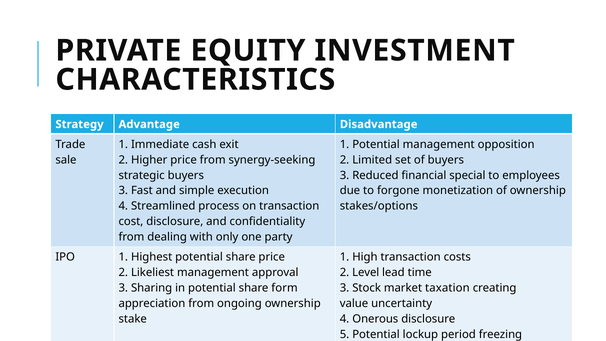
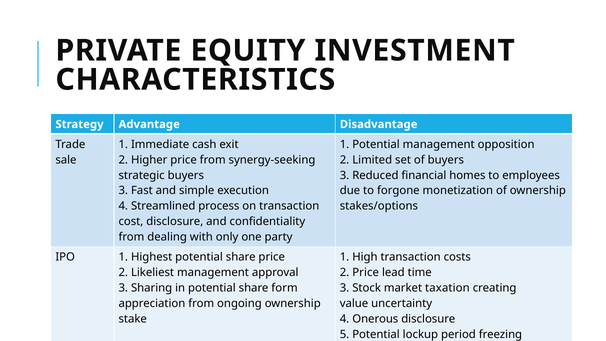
special: special -> homes (467, 175)
2 Level: Level -> Price (366, 273)
